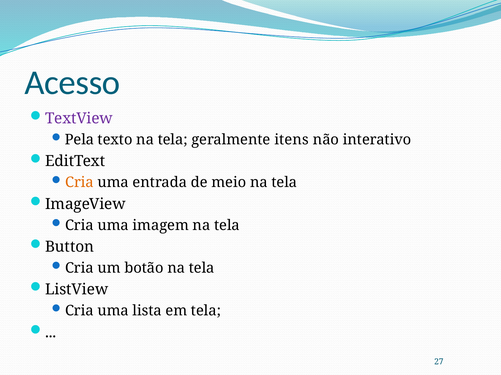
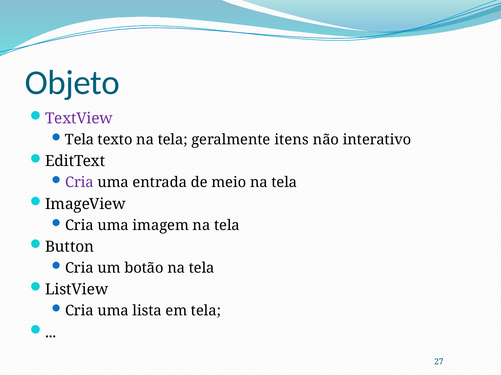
Acesso: Acesso -> Objeto (72, 83)
Pela: Pela -> Tela (79, 140)
Cria colour: orange -> purple (79, 183)
